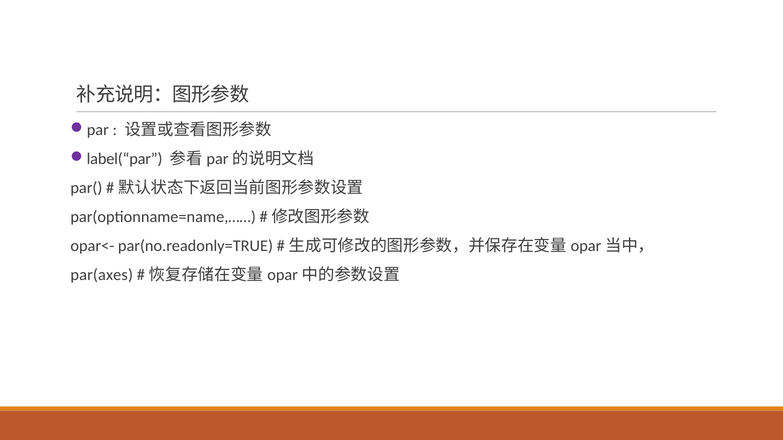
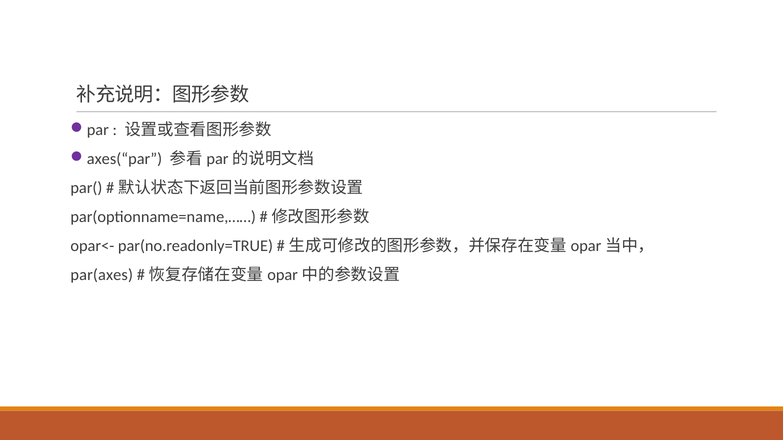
label(“par: label(“par -> axes(“par (124, 159)
